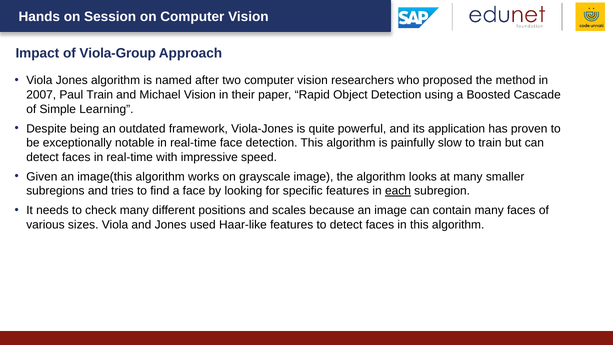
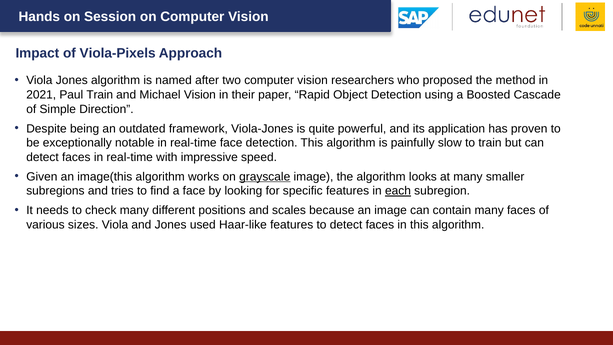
Viola-Group: Viola-Group -> Viola-Pixels (118, 53)
2007: 2007 -> 2021 (41, 95)
Learning: Learning -> Direction (106, 109)
grayscale underline: none -> present (265, 177)
